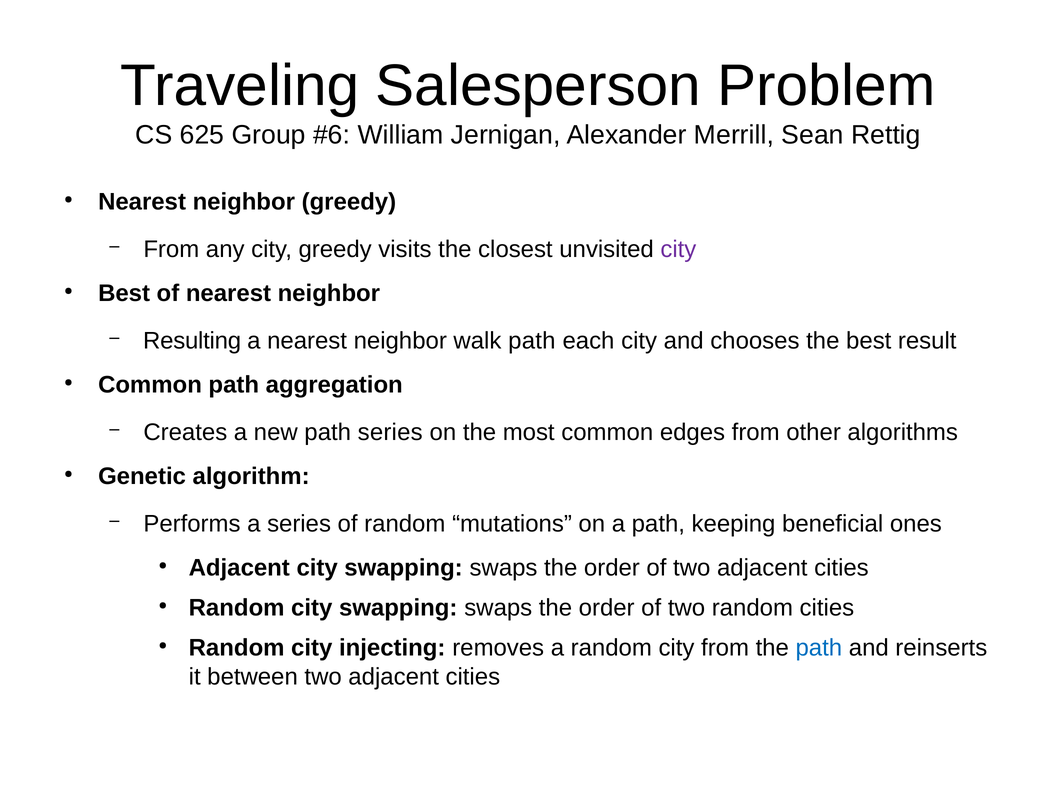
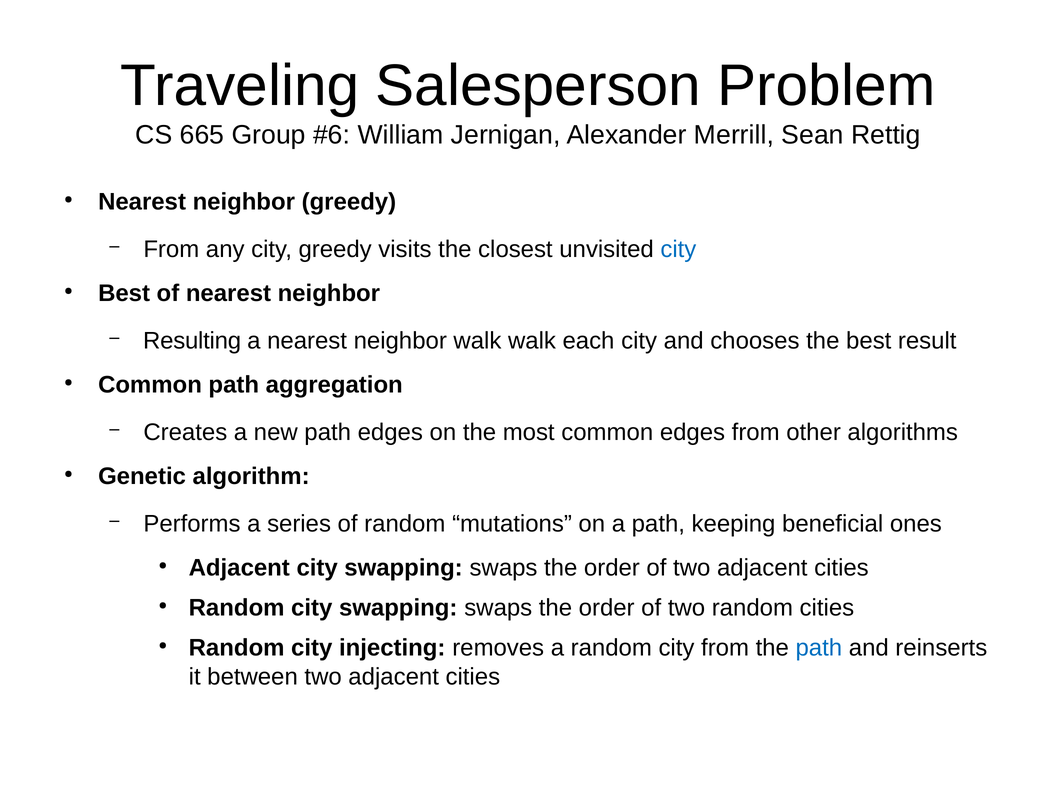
625: 625 -> 665 (202, 135)
city colour: purple -> blue (678, 249)
walk path: path -> walk (532, 341)
path series: series -> edges (390, 432)
